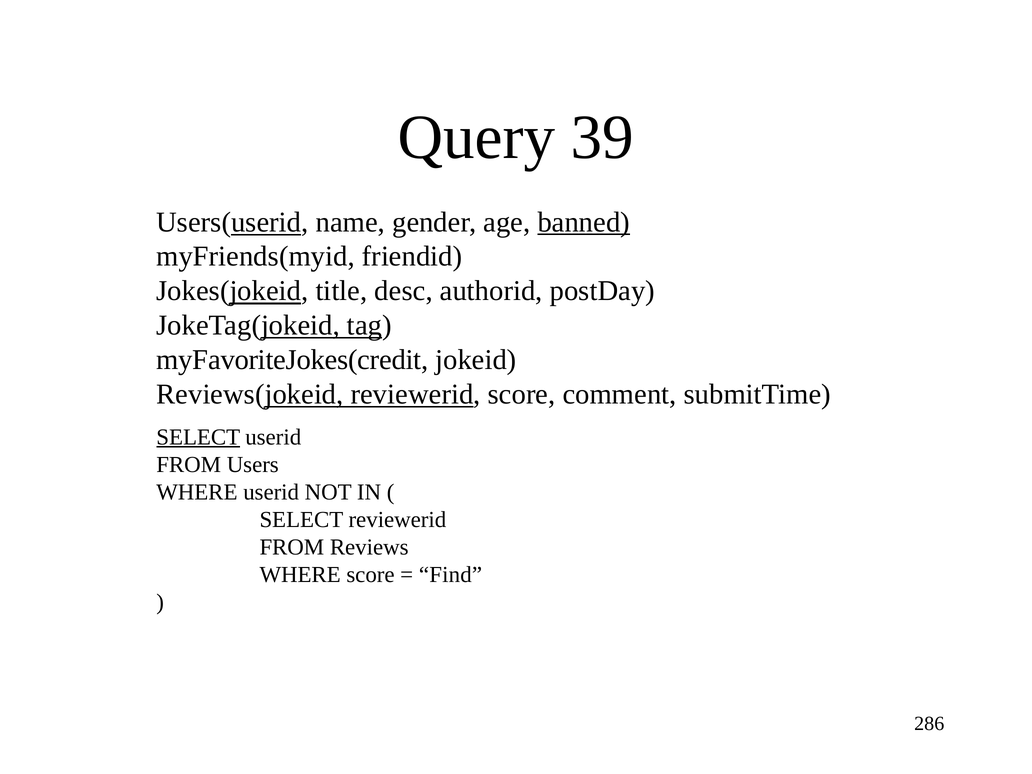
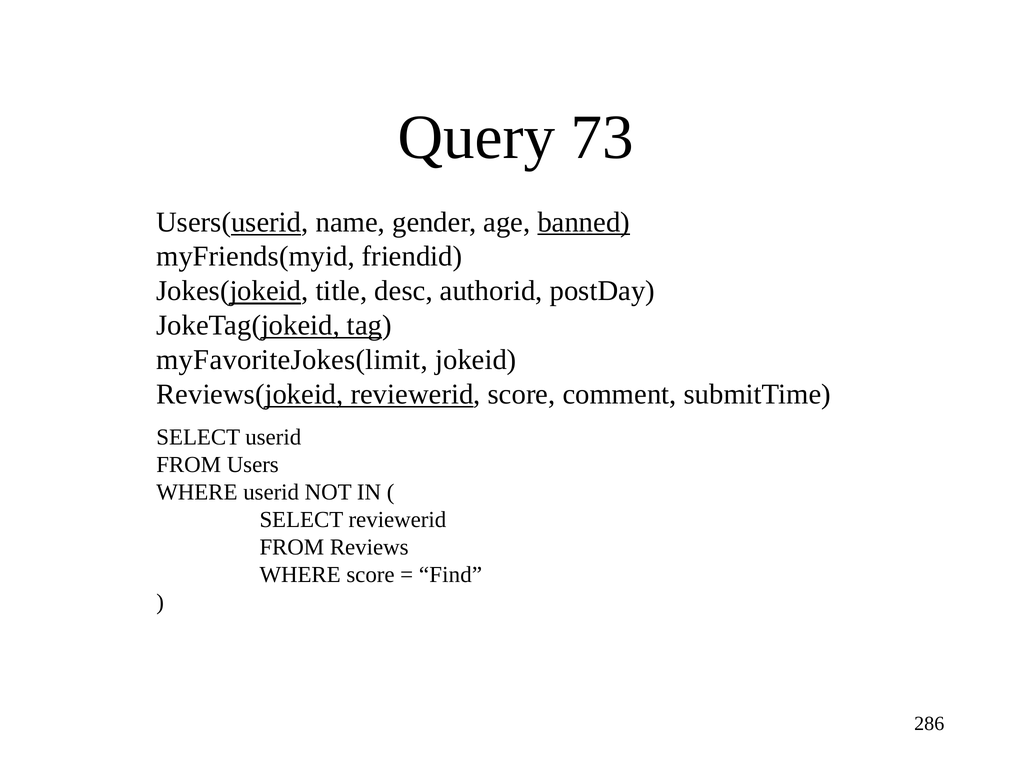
39: 39 -> 73 (602, 138)
myFavoriteJokes(credit: myFavoriteJokes(credit -> myFavoriteJokes(limit (292, 360)
SELECT underline: present -> none (198, 437)
